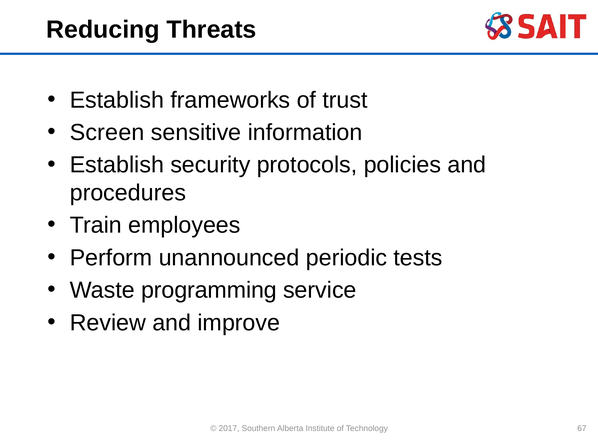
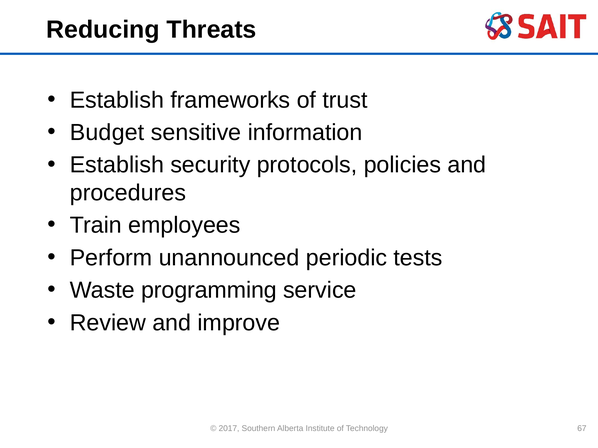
Screen: Screen -> Budget (107, 133)
